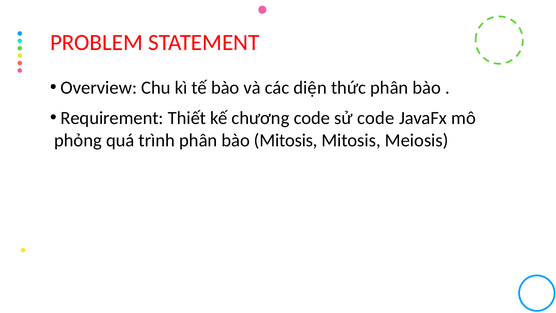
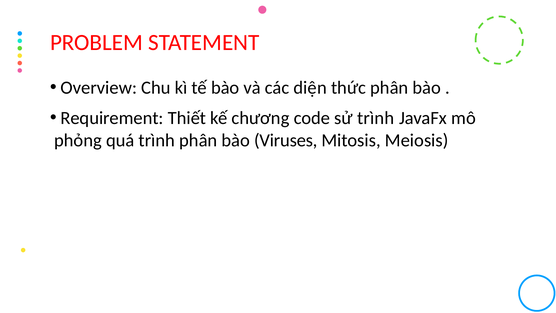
sử code: code -> trình (376, 118)
bào Mitosis: Mitosis -> Viruses (286, 140)
